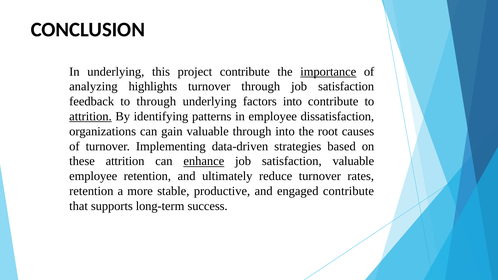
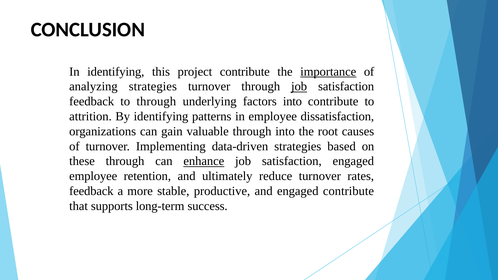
In underlying: underlying -> identifying (116, 72)
analyzing highlights: highlights -> strategies (153, 87)
job underline: none -> present (299, 87)
attrition underline: present -> none (90, 116)
these attrition: attrition -> through (125, 161)
satisfaction valuable: valuable -> engaged (353, 161)
retention: retention -> feedback (91, 191)
